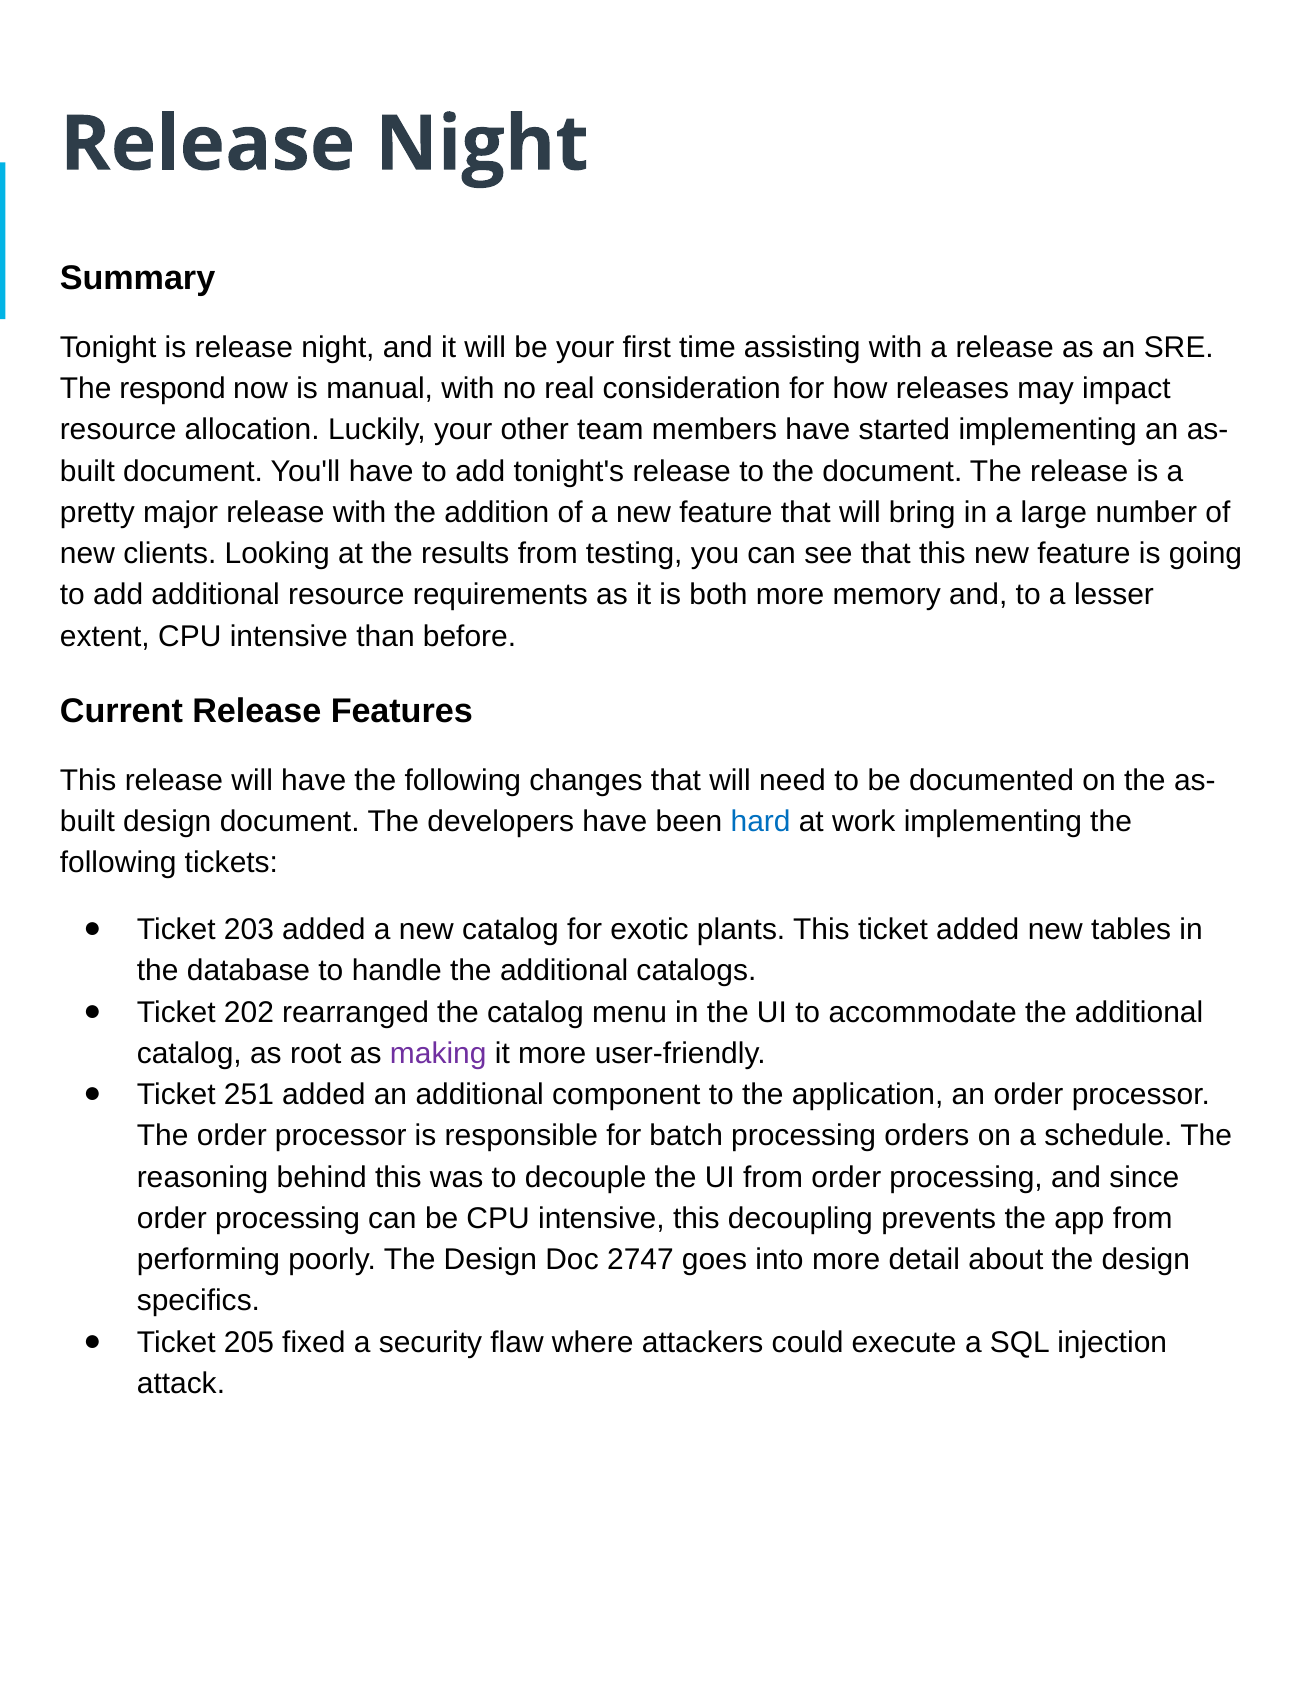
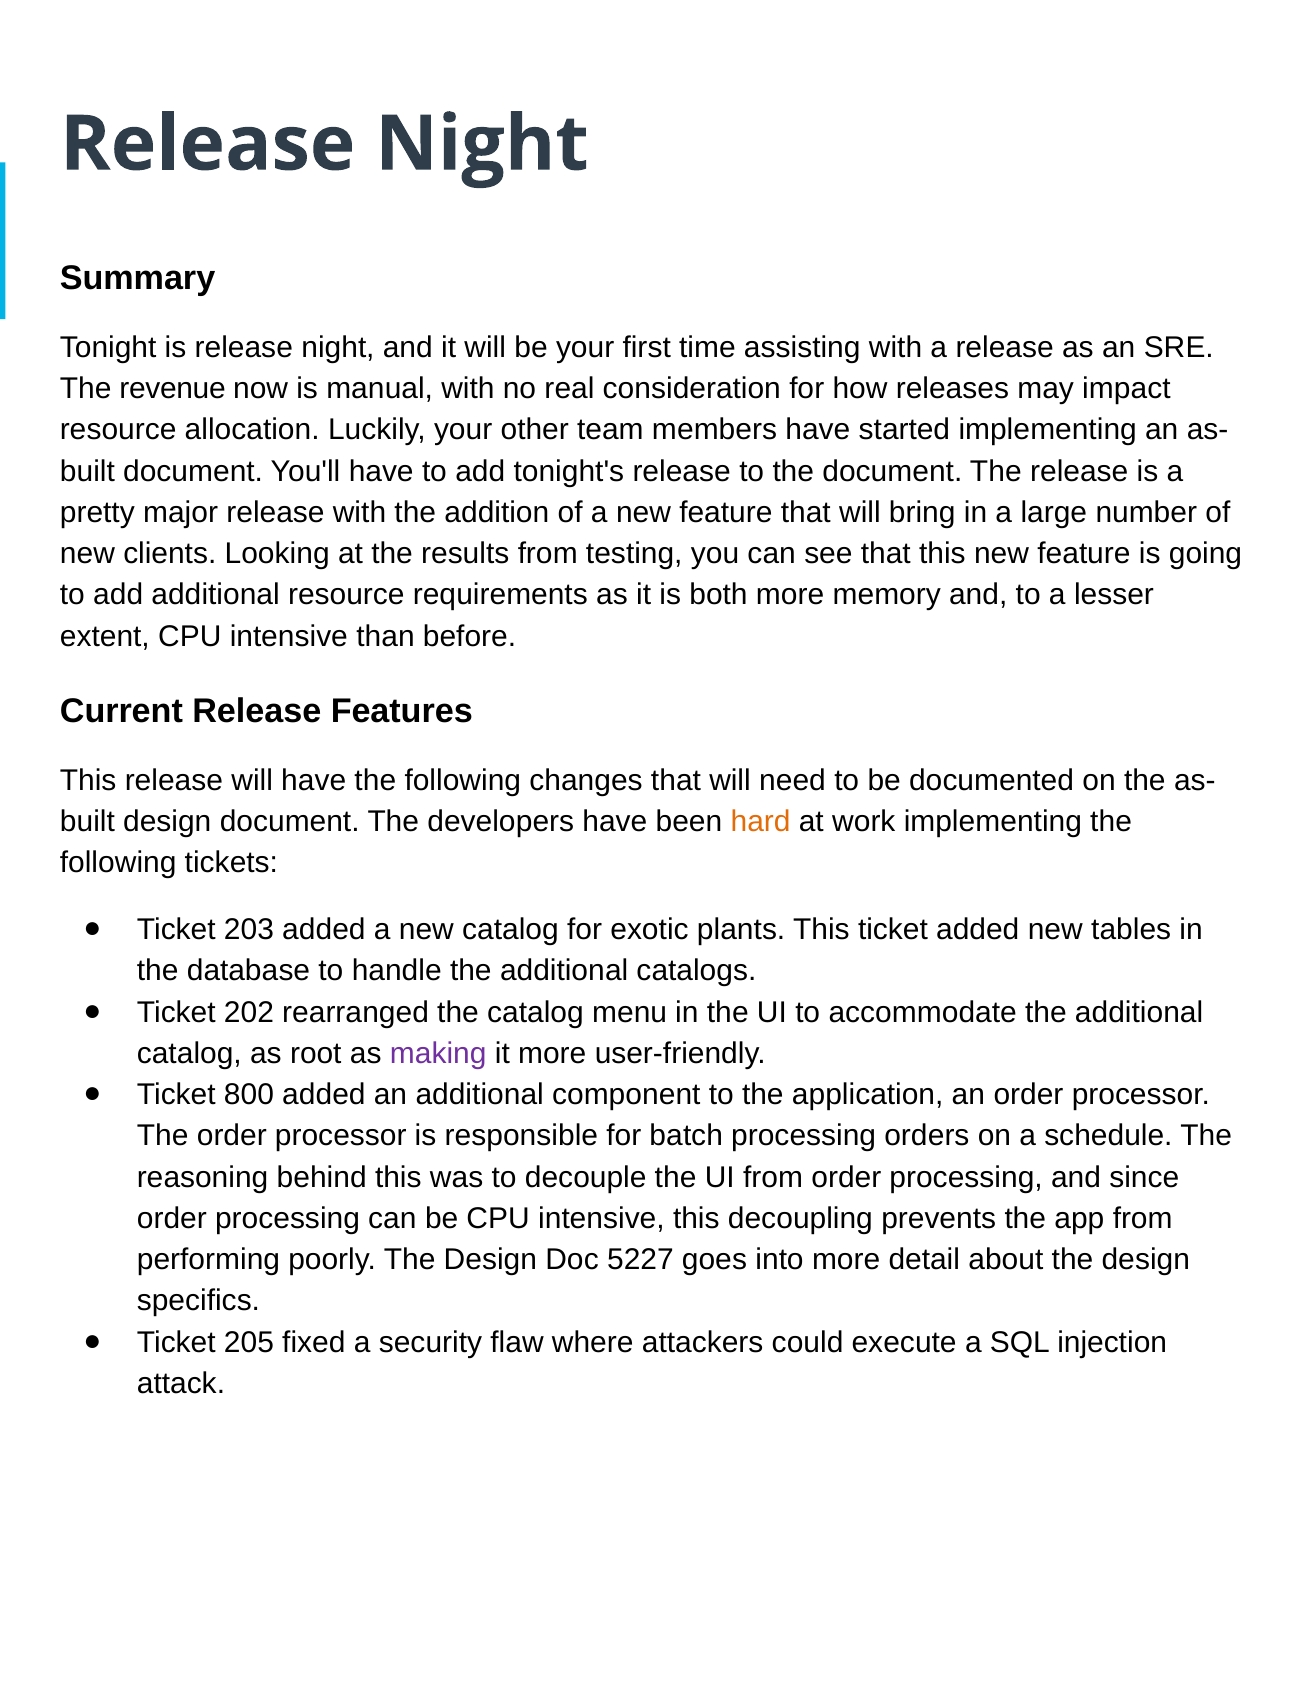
respond: respond -> revenue (173, 389)
hard colour: blue -> orange (761, 821)
251: 251 -> 800 (249, 1095)
2747: 2747 -> 5227 (640, 1260)
